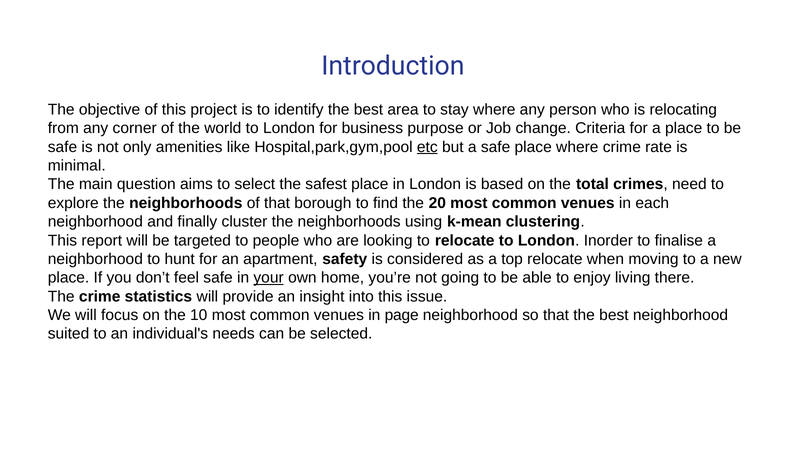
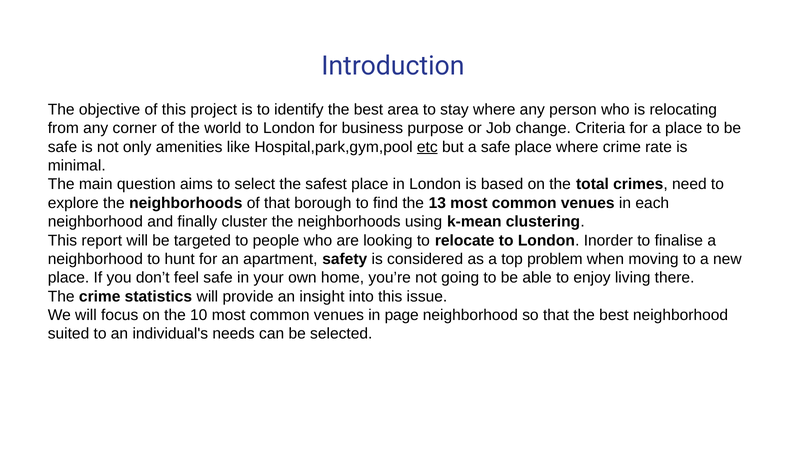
20: 20 -> 13 (437, 203)
top relocate: relocate -> problem (555, 259)
your underline: present -> none (269, 277)
